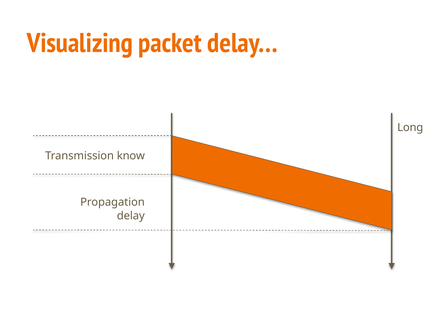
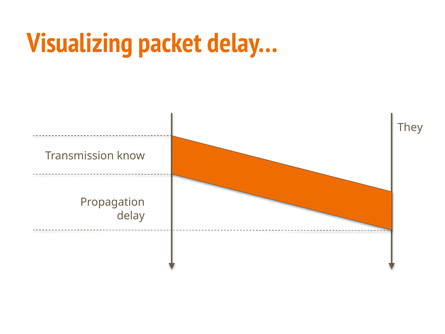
Long: Long -> They (410, 127)
